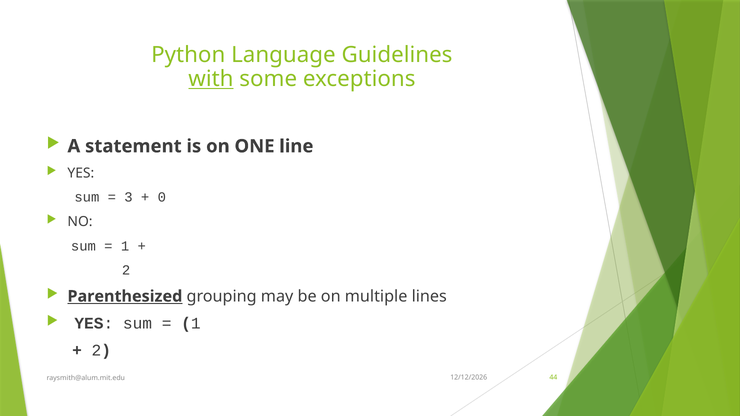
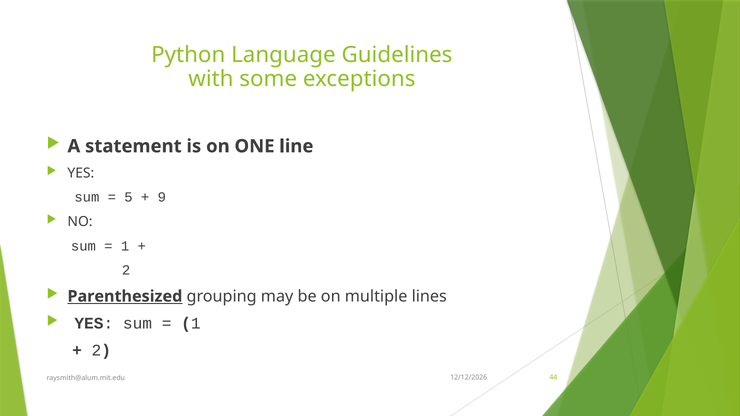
with underline: present -> none (211, 79)
3: 3 -> 5 (129, 197)
0: 0 -> 9 (162, 197)
